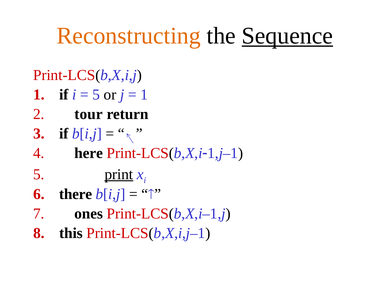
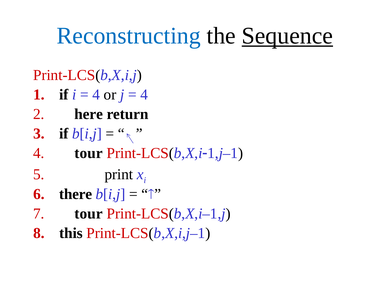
Reconstructing colour: orange -> blue (129, 36)
5: 5 -> 4 (96, 94)
1: 1 -> 4 (144, 94)
tour: tour -> here (89, 114)
here: here -> tour (88, 153)
print underline: present -> none (119, 174)
ones: ones -> tour (88, 213)
